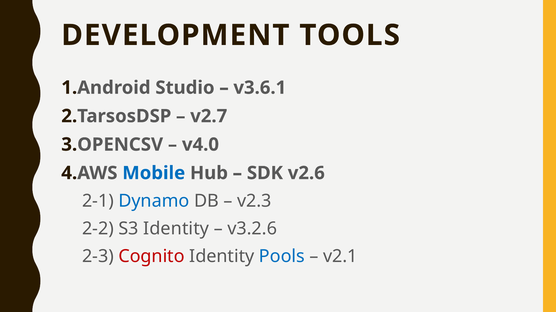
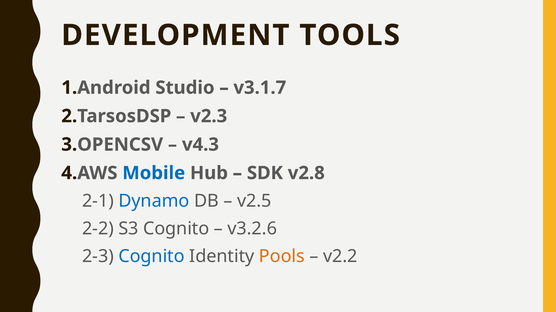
v3.6.1: v3.6.1 -> v3.1.7 (260, 88)
v2.7: v2.7 -> v2.3 (209, 116)
v4.0: v4.0 -> v4.3 (200, 145)
v2.6: v2.6 -> v2.8 (306, 173)
v2.3: v2.3 -> v2.5 (254, 202)
S3 Identity: Identity -> Cognito (176, 229)
Cognito colour: red -> blue (152, 257)
Pools colour: blue -> orange (282, 257)
v2.1: v2.1 -> v2.2 (340, 257)
